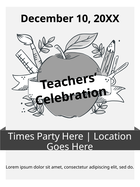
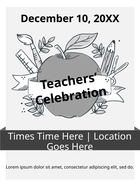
Party: Party -> Time (48, 136)
